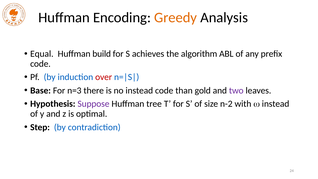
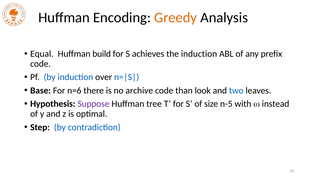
the algorithm: algorithm -> induction (199, 54)
over colour: red -> black (104, 77)
n=3: n=3 -> n=6 (74, 90)
no instead: instead -> archive (139, 90)
gold: gold -> look (203, 90)
two colour: purple -> blue (236, 90)
n-2: n-2 -> n-5 (226, 104)
